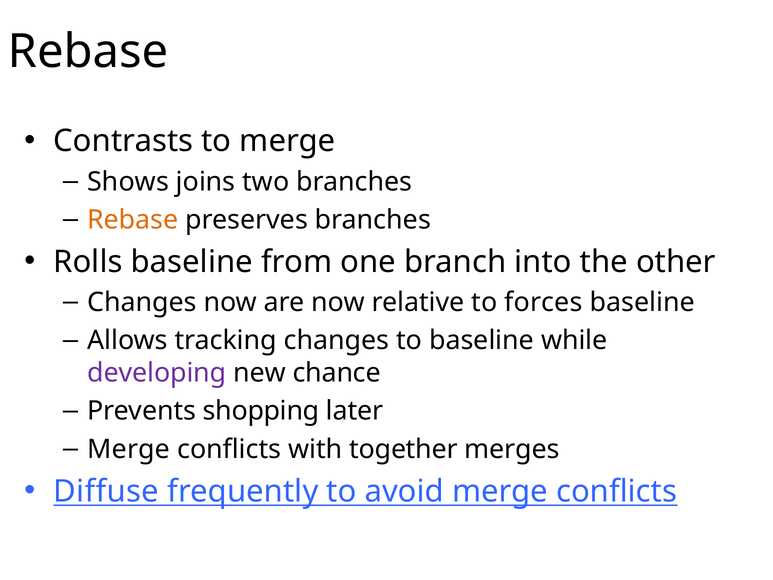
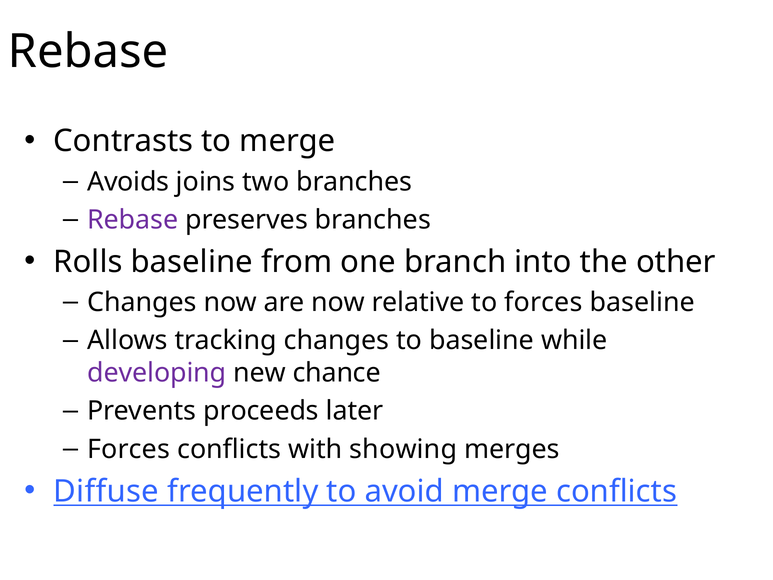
Shows: Shows -> Avoids (128, 182)
Rebase colour: orange -> purple (133, 220)
shopping: shopping -> proceeds (261, 411)
Merge: Merge -> Forces (129, 449)
together: together -> showing (403, 449)
